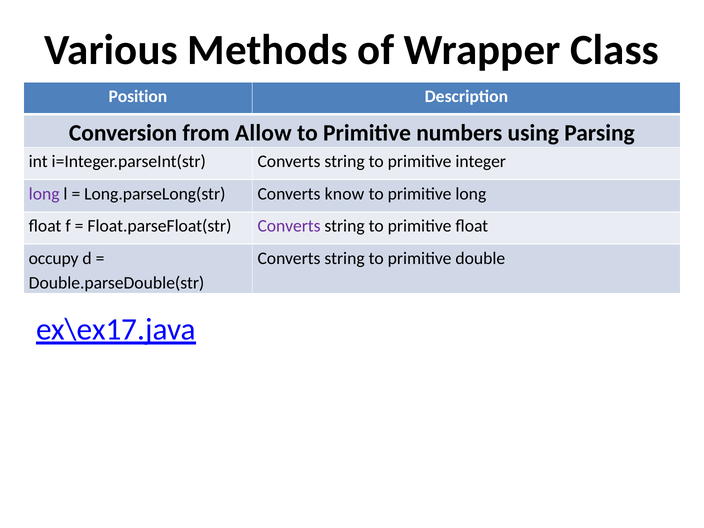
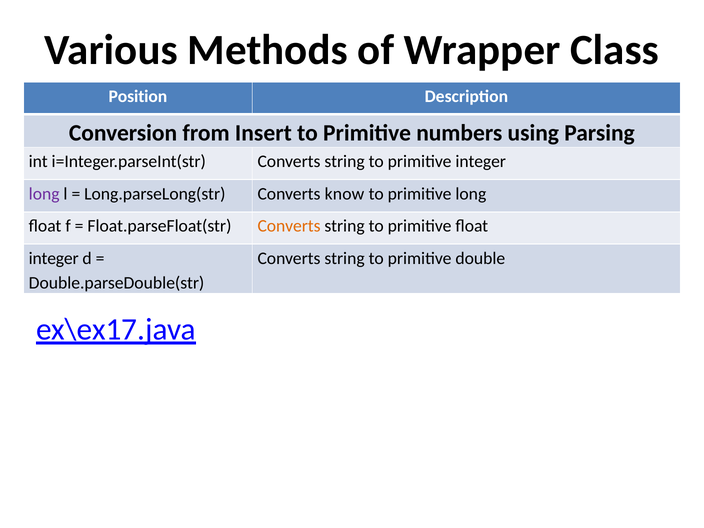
Allow: Allow -> Insert (263, 133)
Converts colour: purple -> orange (289, 226)
occupy: occupy -> integer (54, 258)
